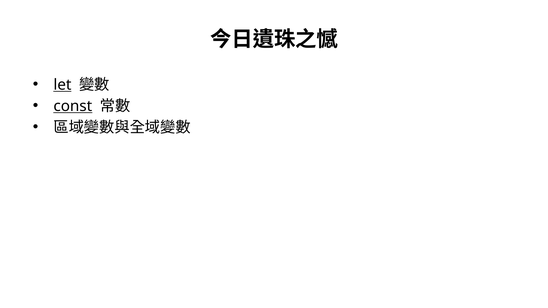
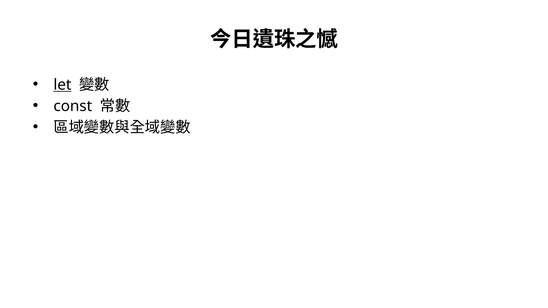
const underline: present -> none (73, 106)
